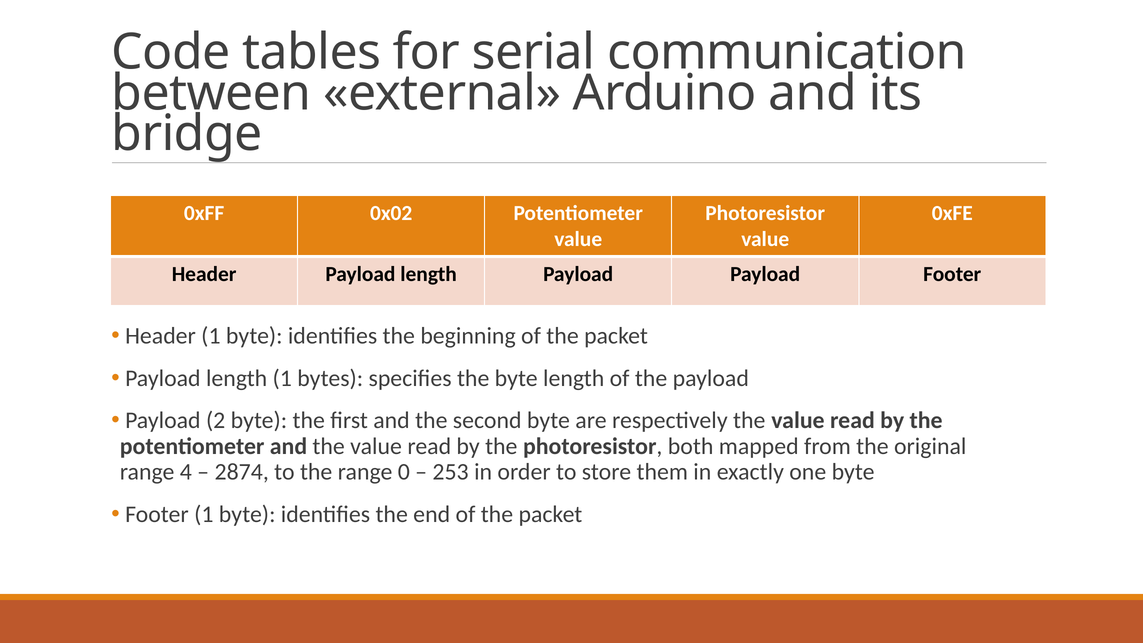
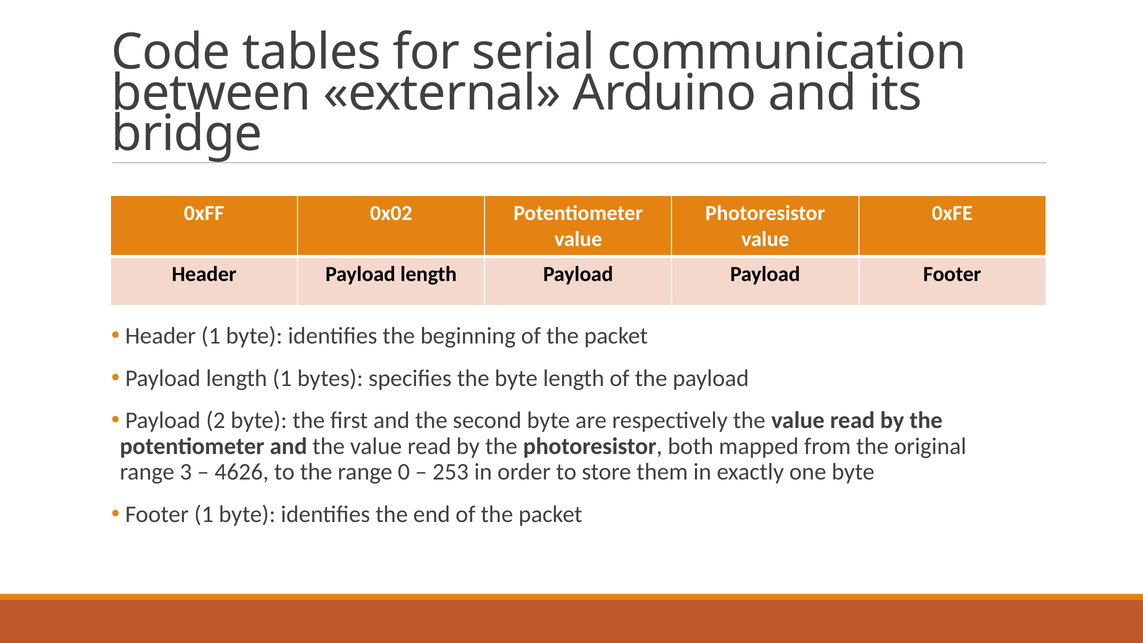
4: 4 -> 3 (186, 472)
2874: 2874 -> 4626 (242, 472)
